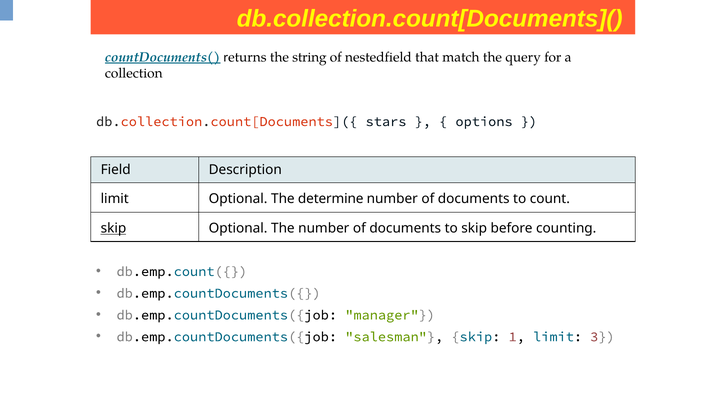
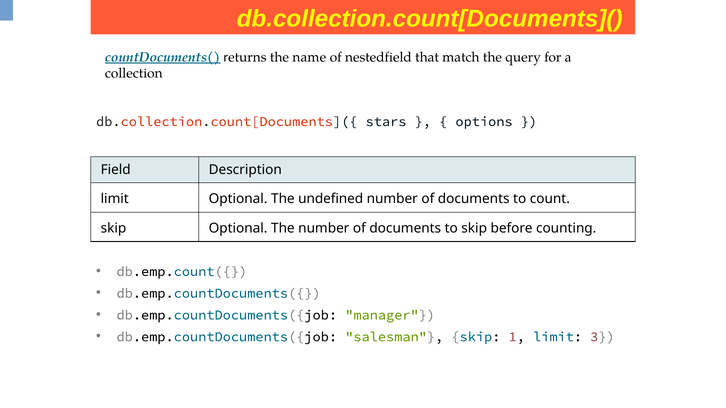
string: string -> name (309, 57)
determine: determine -> undefined (331, 199)
skip underline: present -> none (113, 229)
